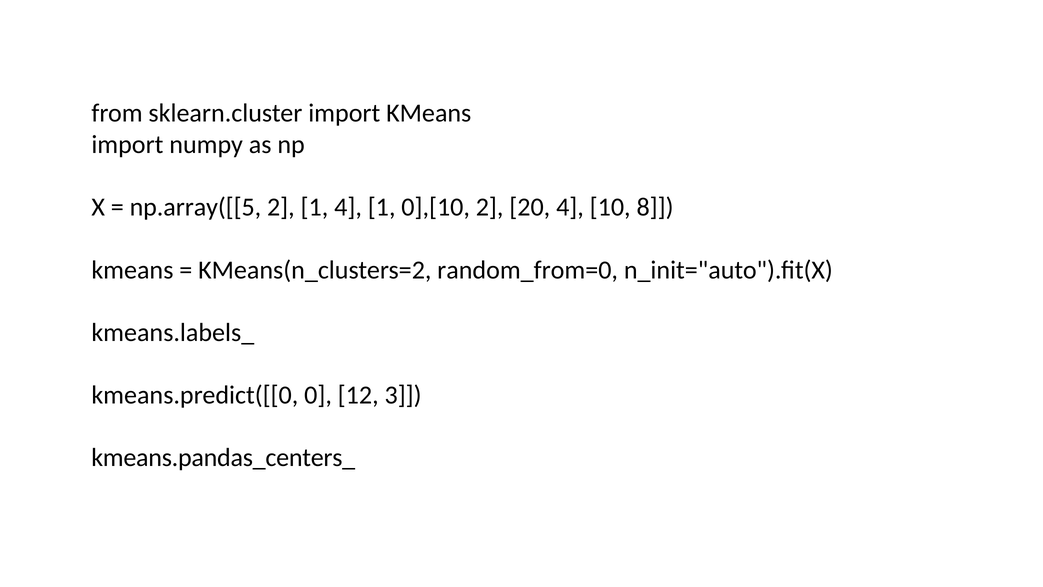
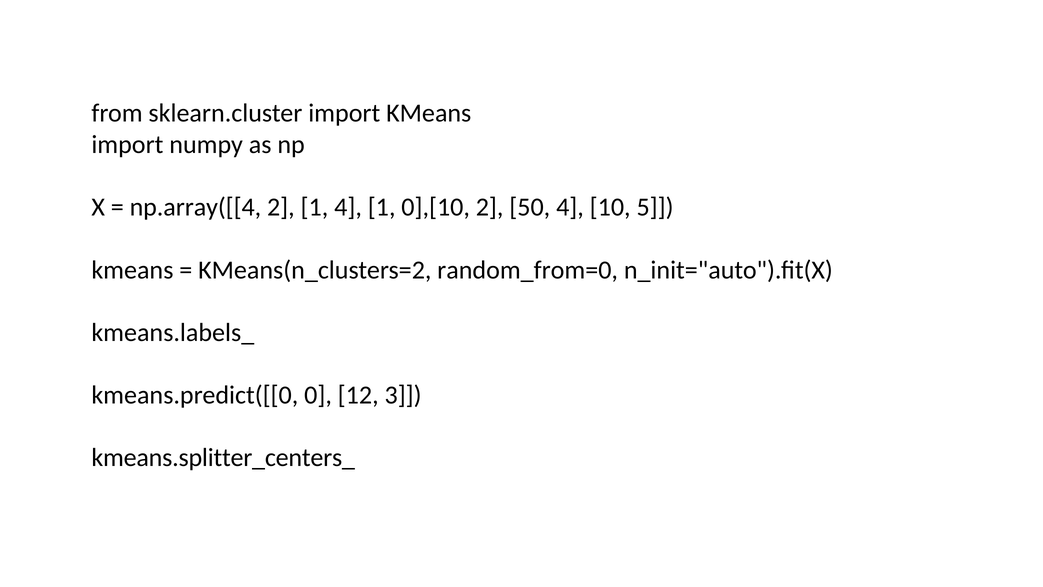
np.array([[5: np.array([[5 -> np.array([[4 (195, 207)
20: 20 -> 50 (530, 207)
8: 8 -> 5 (655, 207)
kmeans.pandas_centers_: kmeans.pandas_centers_ -> kmeans.splitter_centers_ (223, 458)
